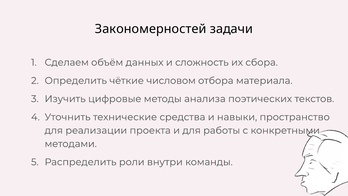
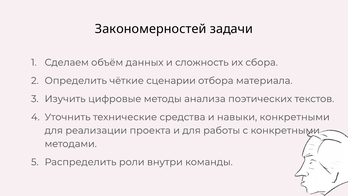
числовом: числовом -> сценарии (171, 81)
навыки пространство: пространство -> конкретными (295, 117)
